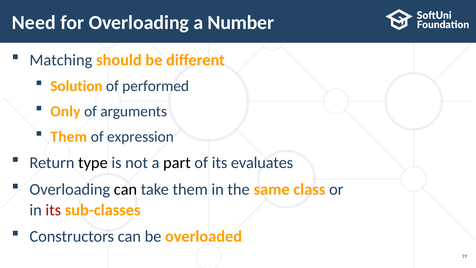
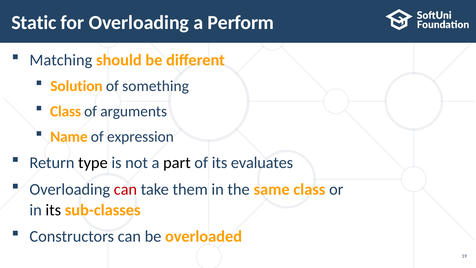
Need: Need -> Static (34, 23)
Number: Number -> Perform (241, 23)
performed: performed -> something (156, 86)
Only: Only -> Class (66, 111)
Them: Them -> Name (69, 137)
can colour: black -> red (125, 189)
its colour: red -> black (53, 210)
